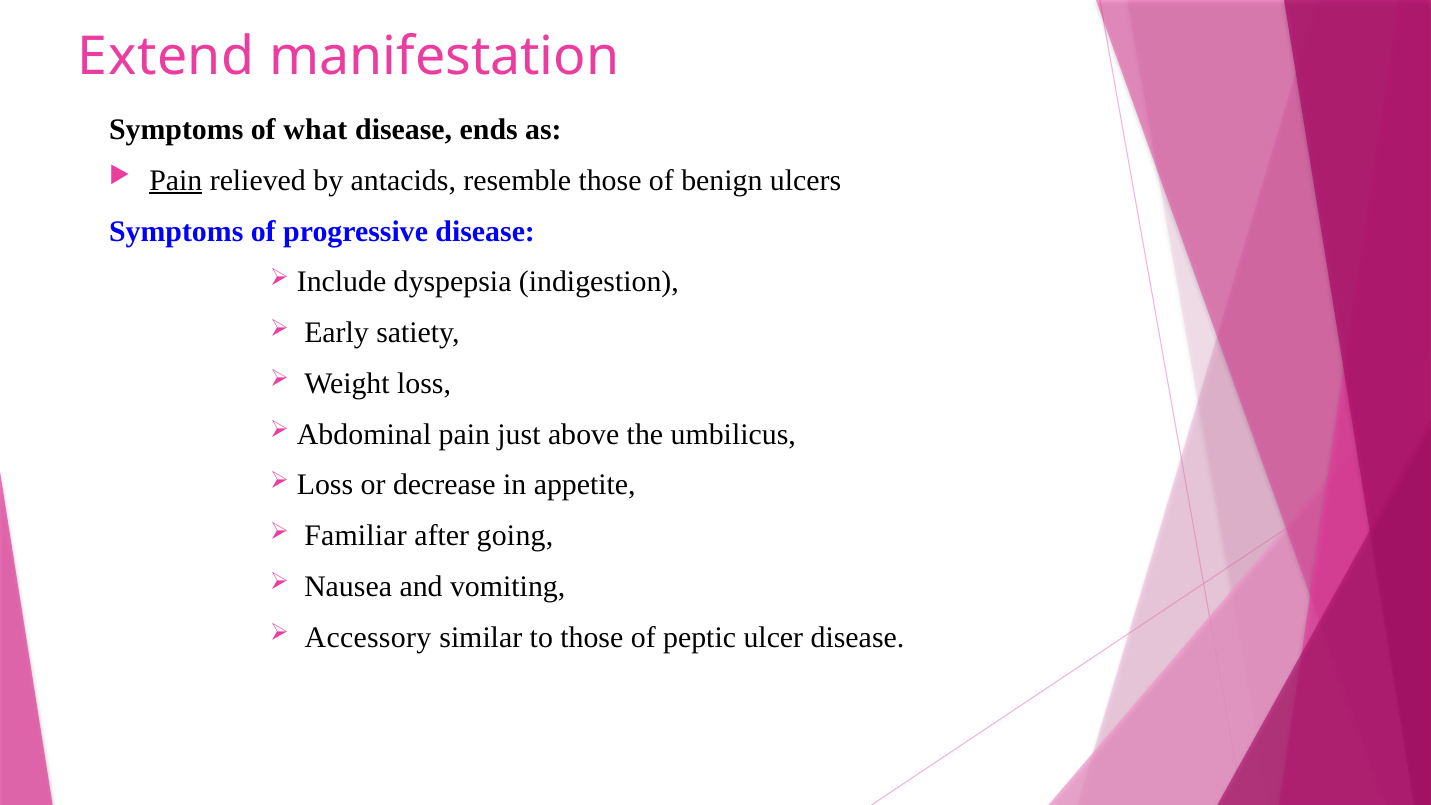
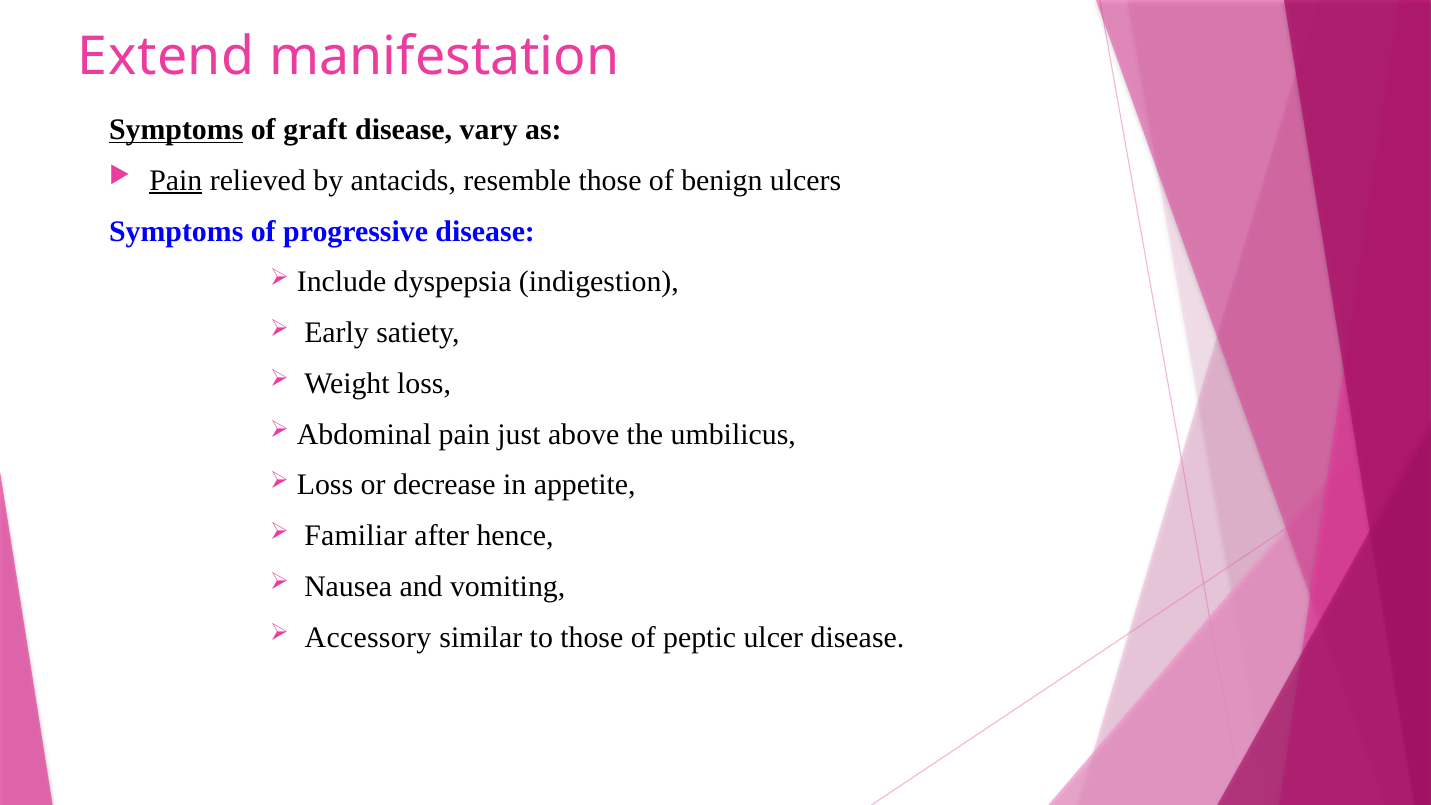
Symptoms underline: none -> present (176, 130)
what: what -> graft (315, 130)
ends: ends -> vary (489, 130)
going: going -> hence (515, 536)
